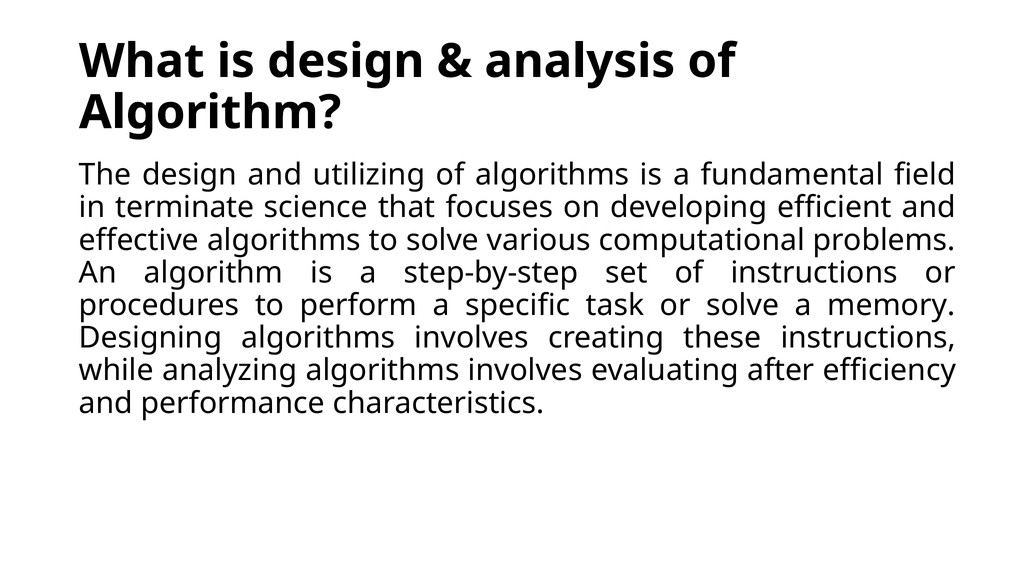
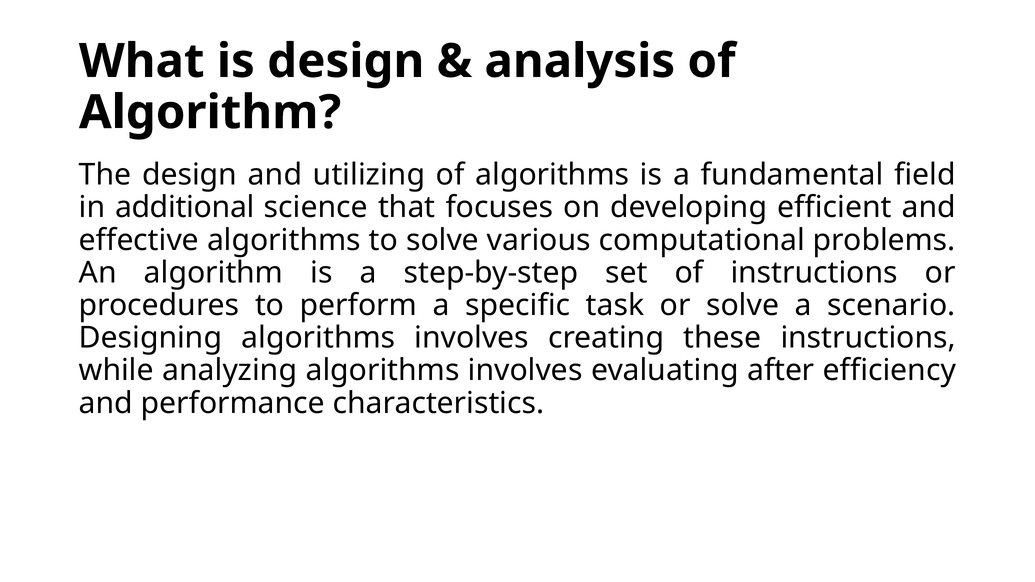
terminate: terminate -> additional (185, 208)
memory: memory -> scenario (891, 305)
